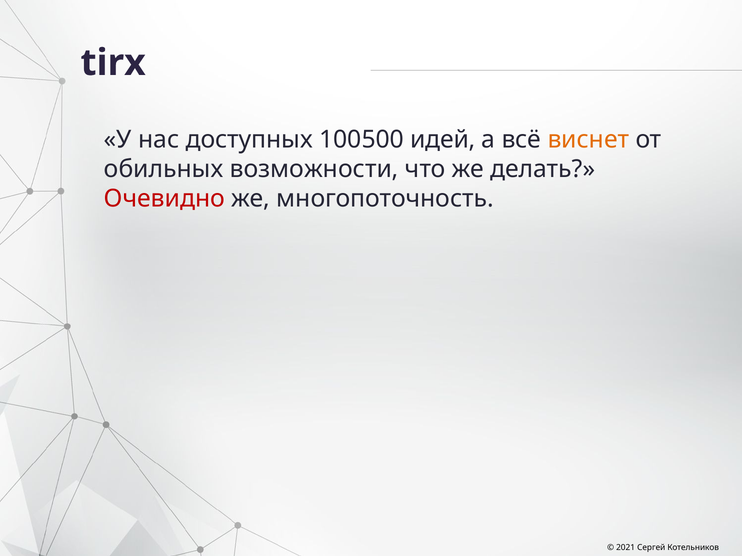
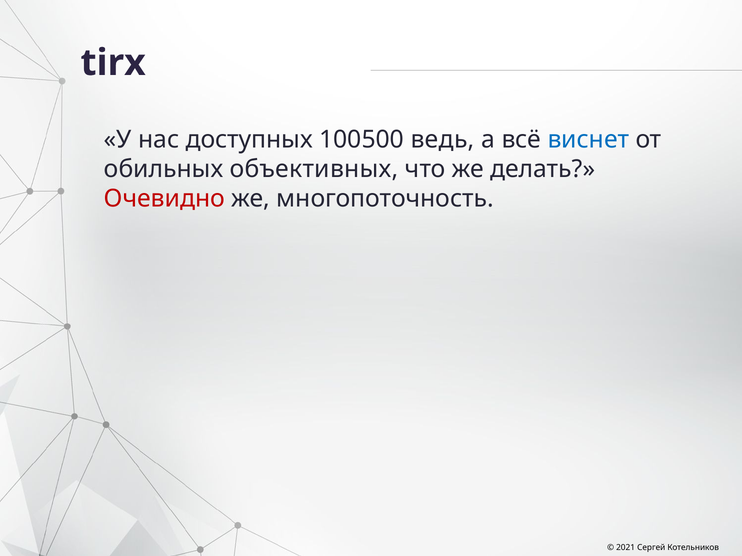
идей: идей -> ведь (443, 139)
виснет colour: orange -> blue (588, 139)
возможности: возможности -> объективных (314, 169)
